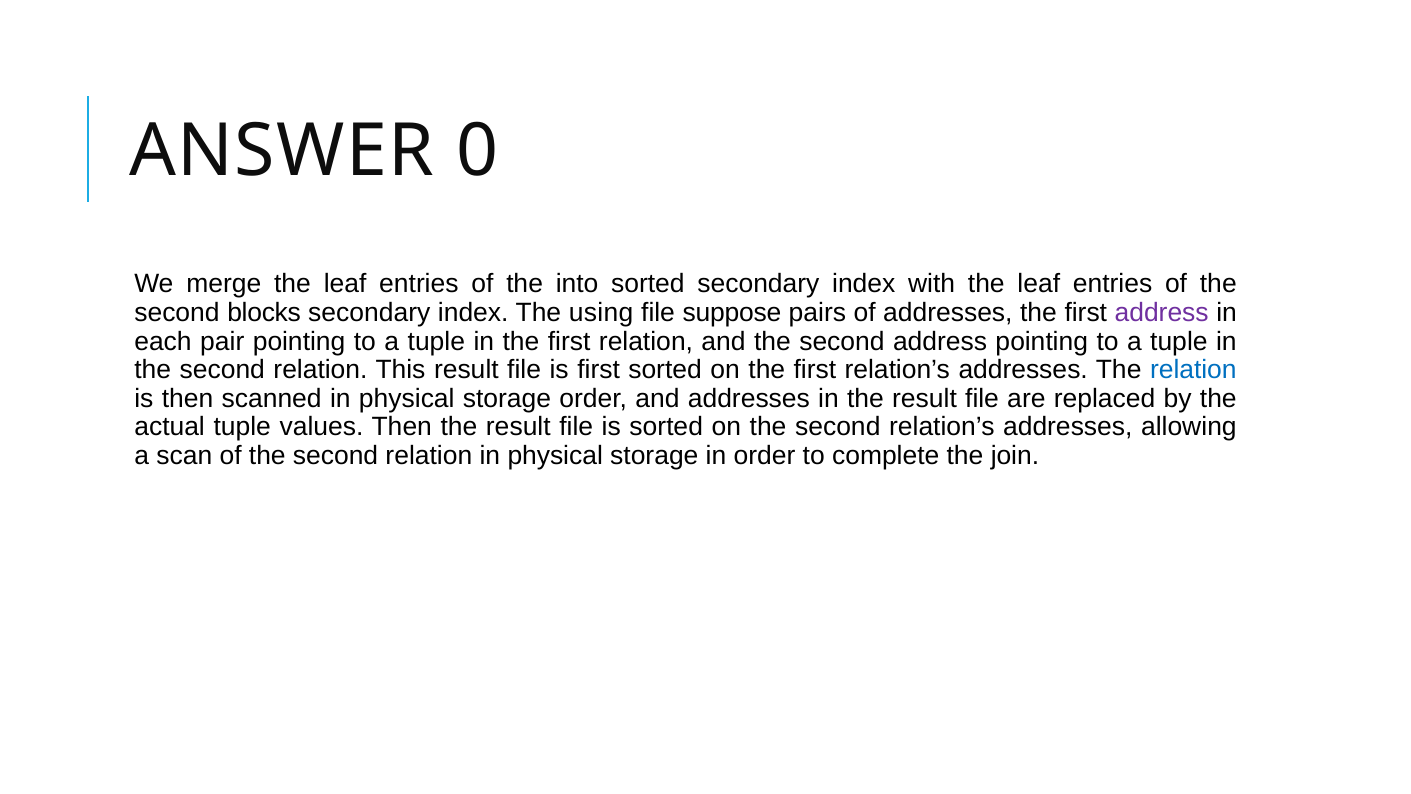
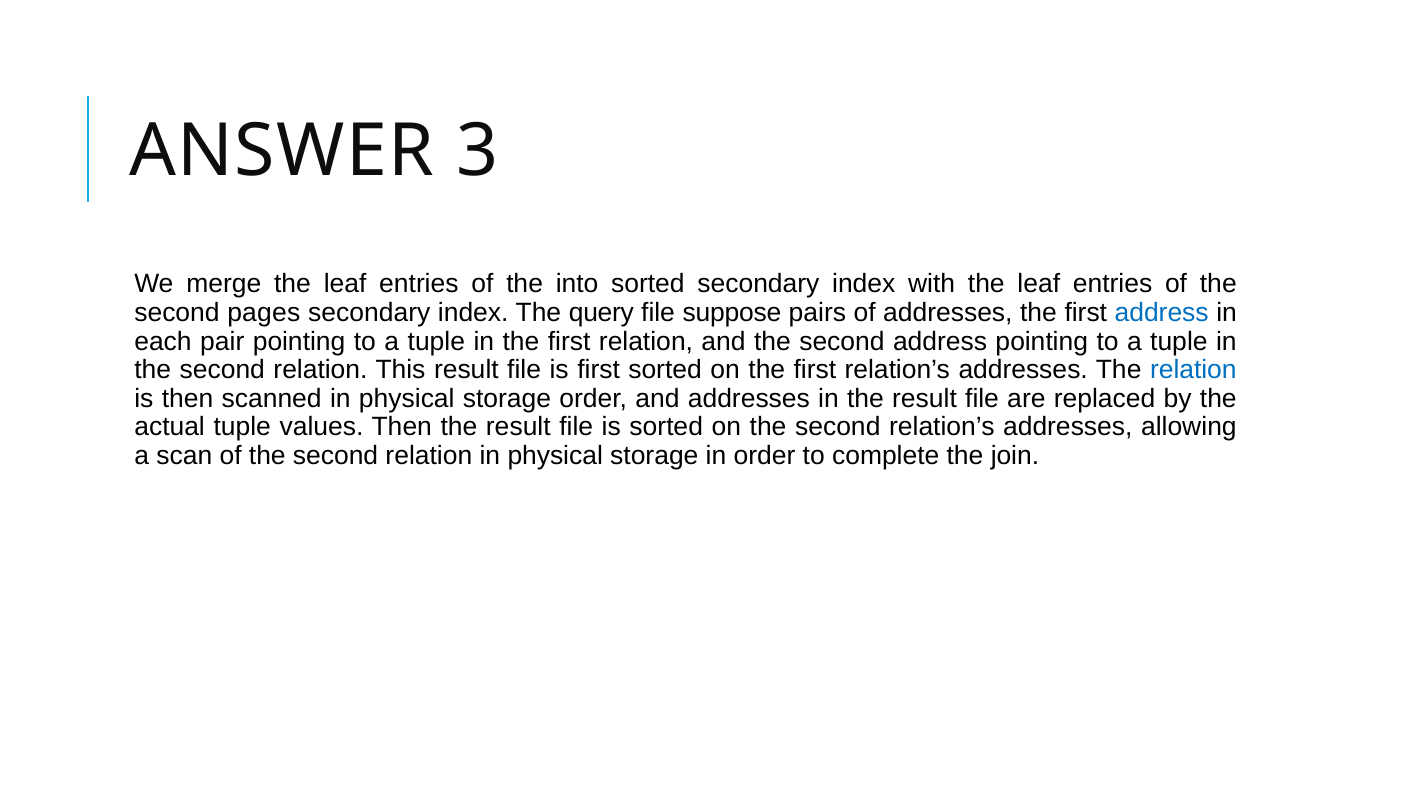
0: 0 -> 3 (477, 151)
blocks: blocks -> pages (264, 313)
using: using -> query (601, 313)
address colour: purple -> blue (1162, 313)
